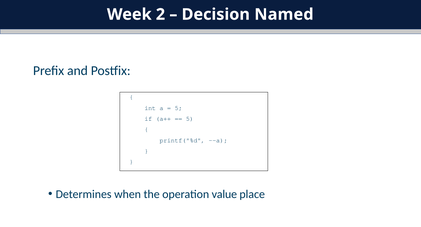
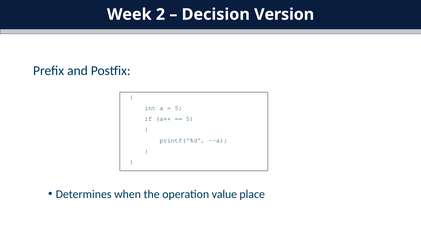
Named: Named -> Version (284, 14)
